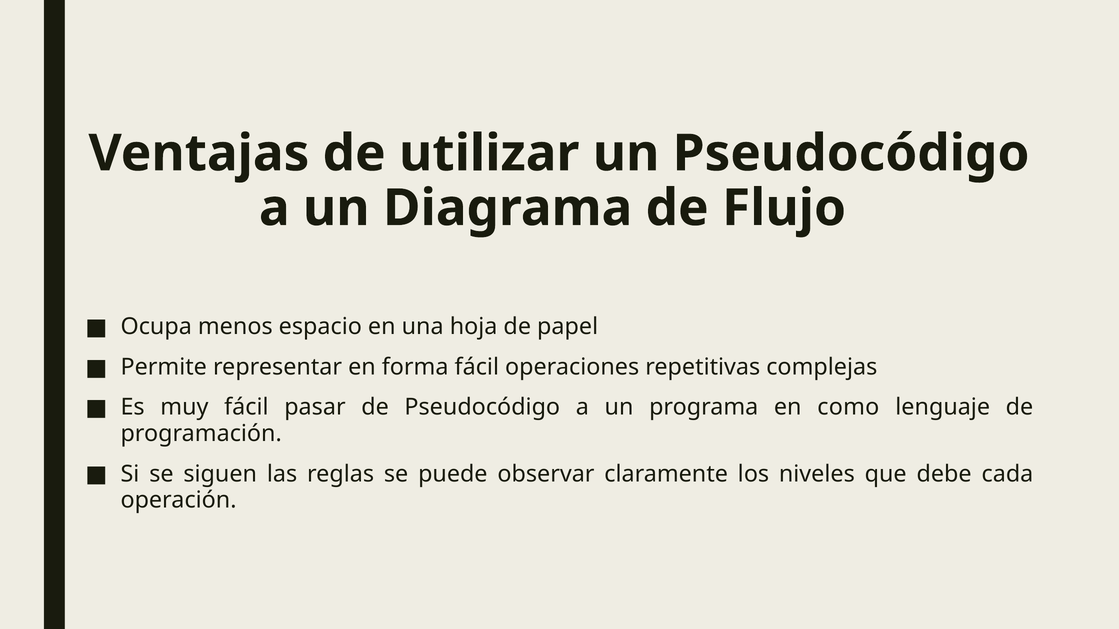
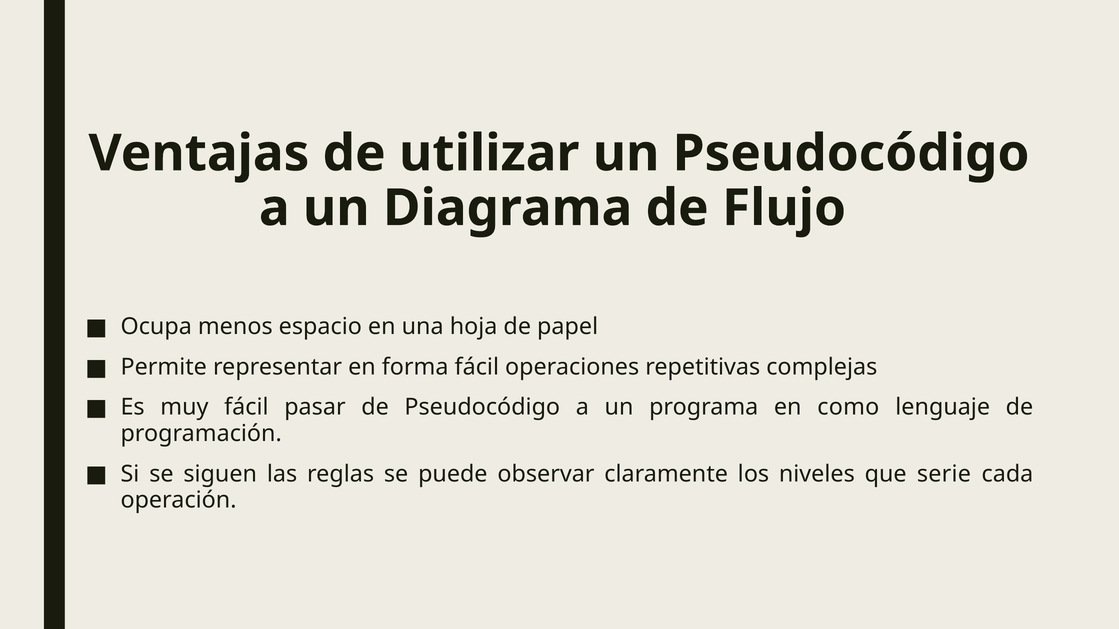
debe: debe -> serie (944, 474)
